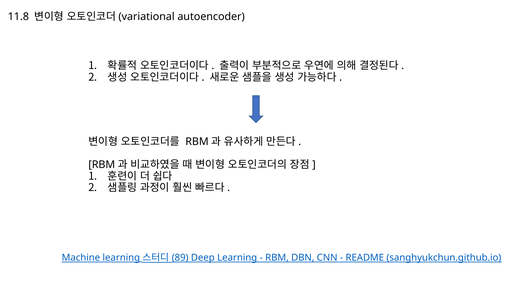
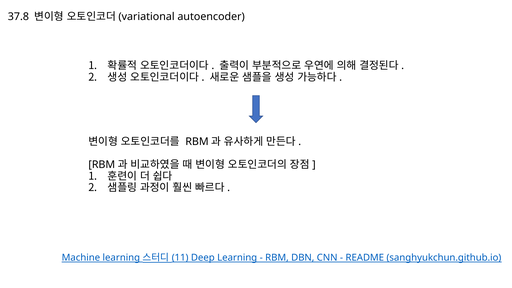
11.8: 11.8 -> 37.8 (18, 17)
89: 89 -> 11 (180, 258)
